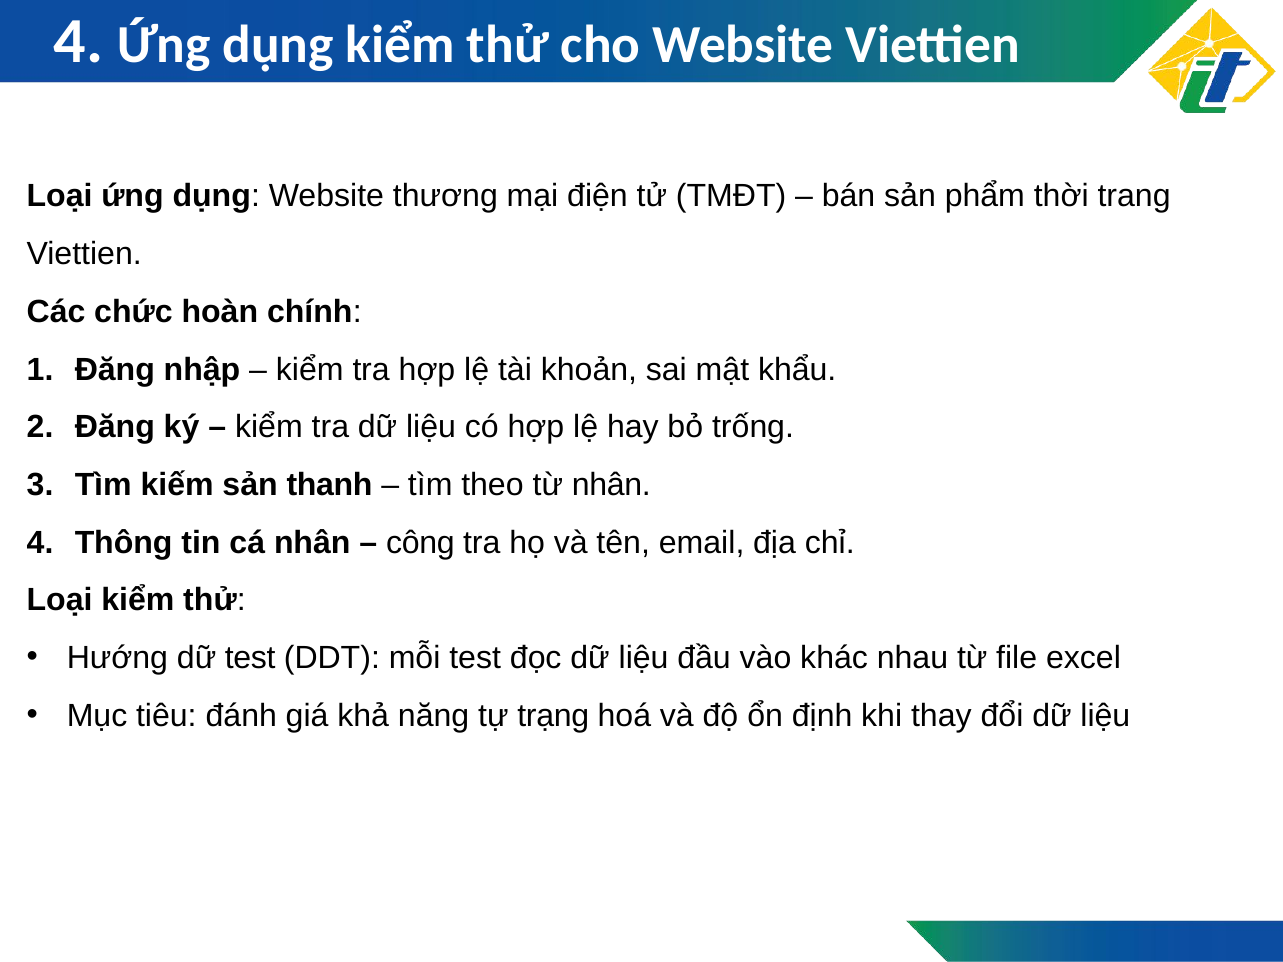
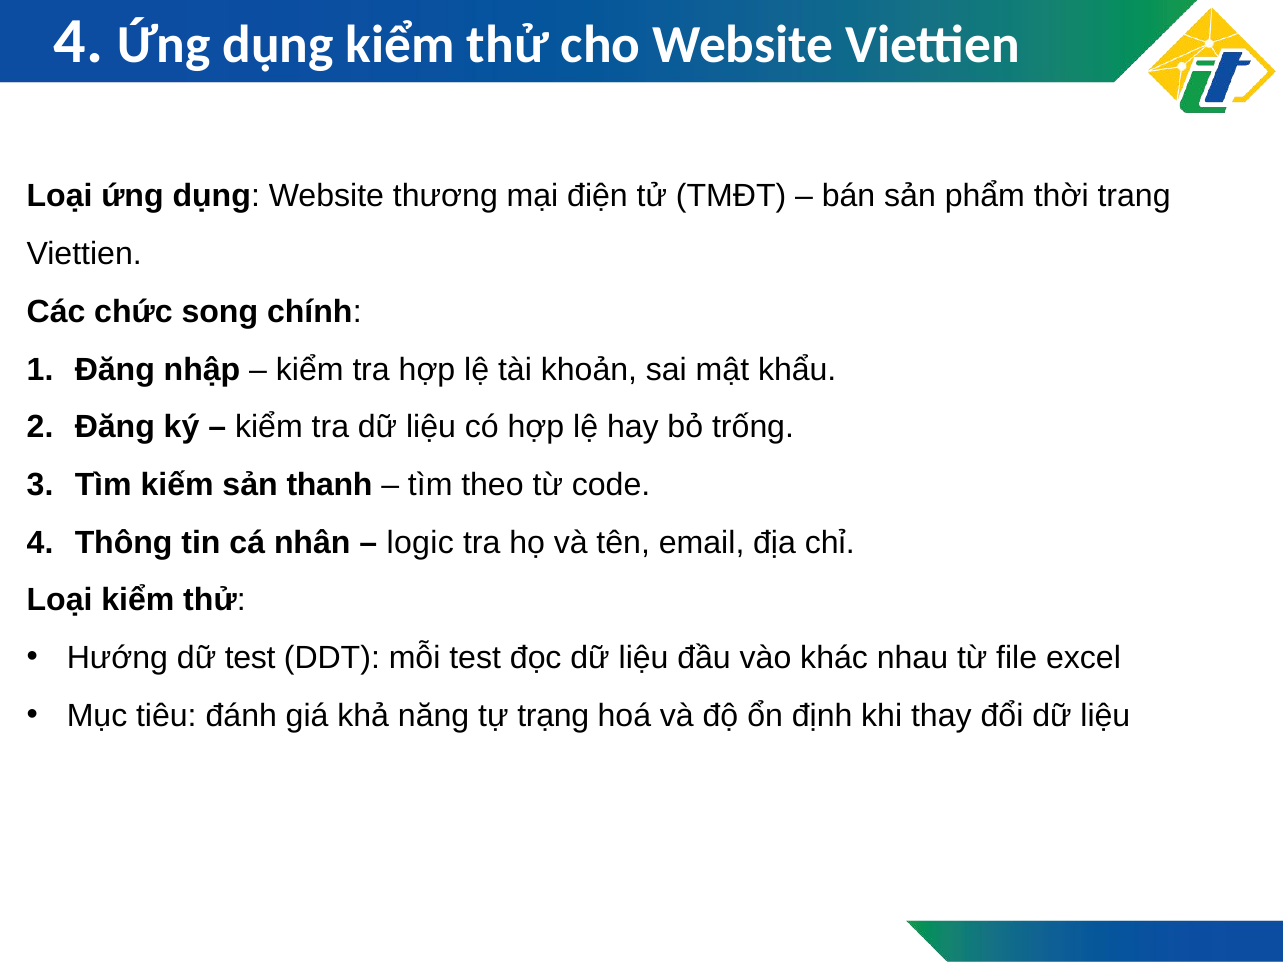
hoàn: hoàn -> song (220, 312)
từ nhân: nhân -> code (611, 485)
công: công -> logic (420, 543)
